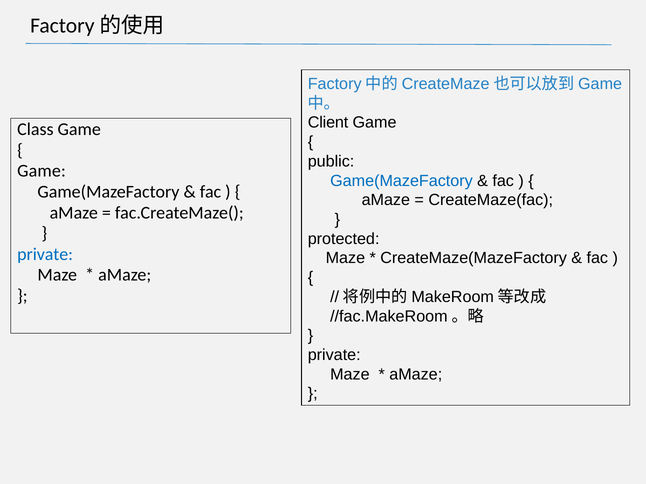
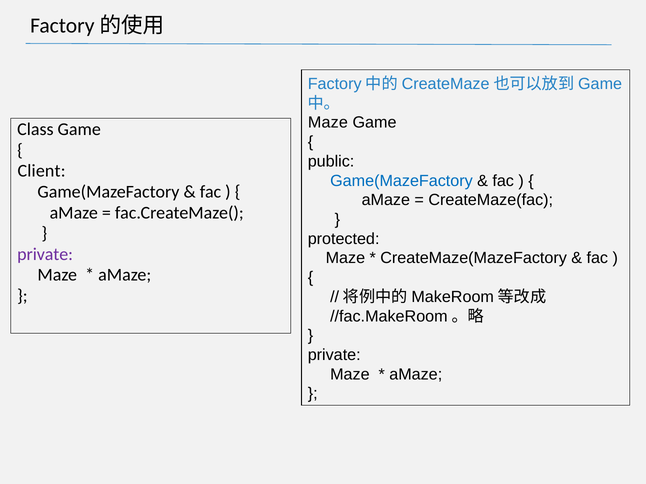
Client: Client -> Maze (328, 123)
Game: Game -> Client (42, 171)
private colour: blue -> purple (45, 255)
